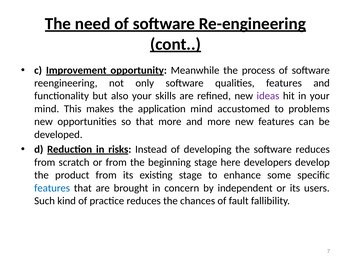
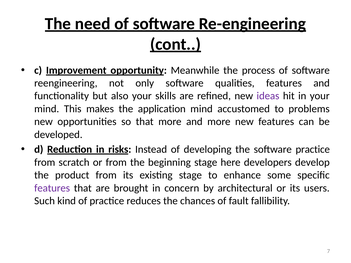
software reduces: reduces -> practice (313, 150)
features colour: blue -> purple (52, 188)
independent: independent -> architectural (245, 188)
